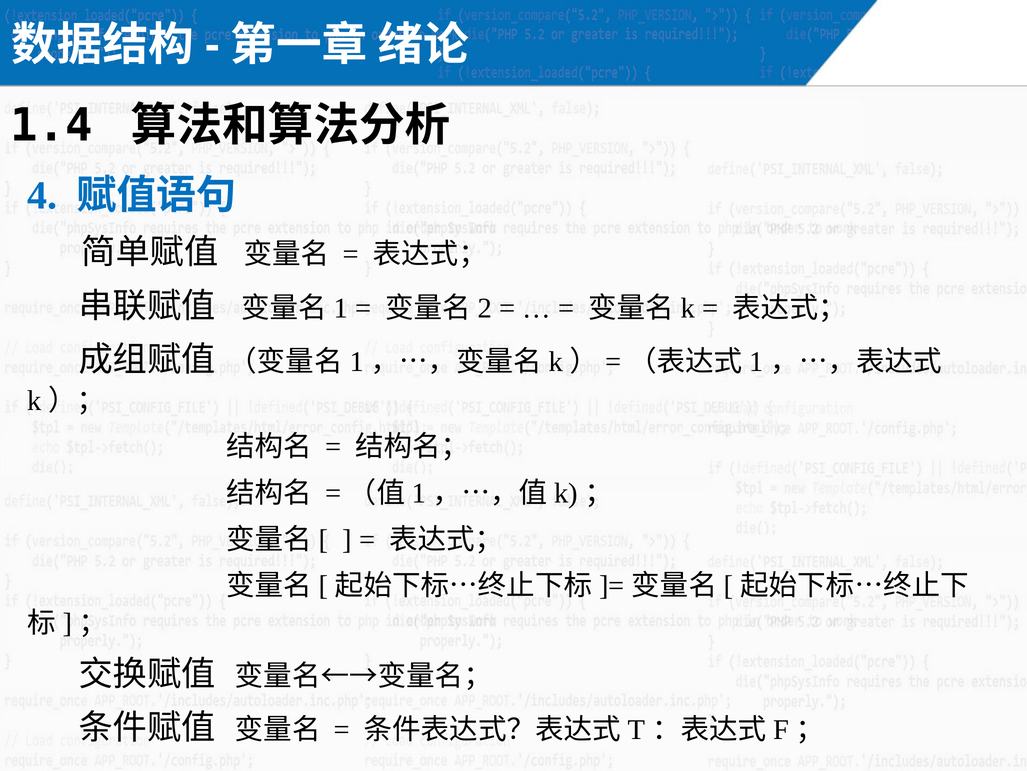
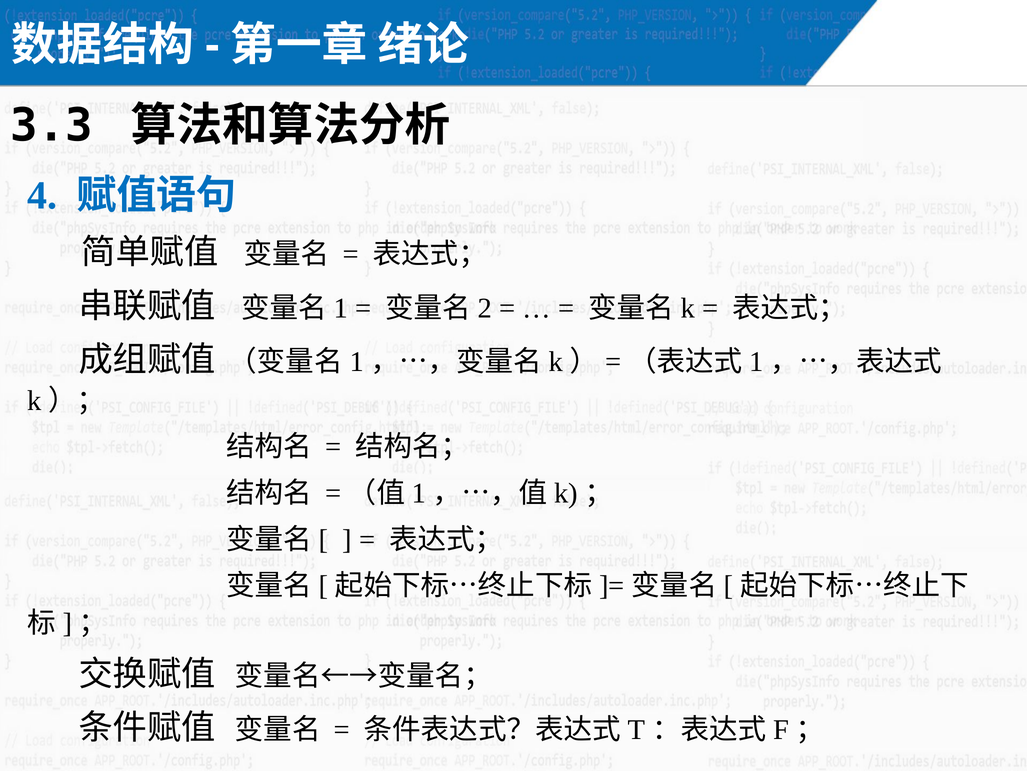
1.4: 1.4 -> 3.3 (51, 125)
